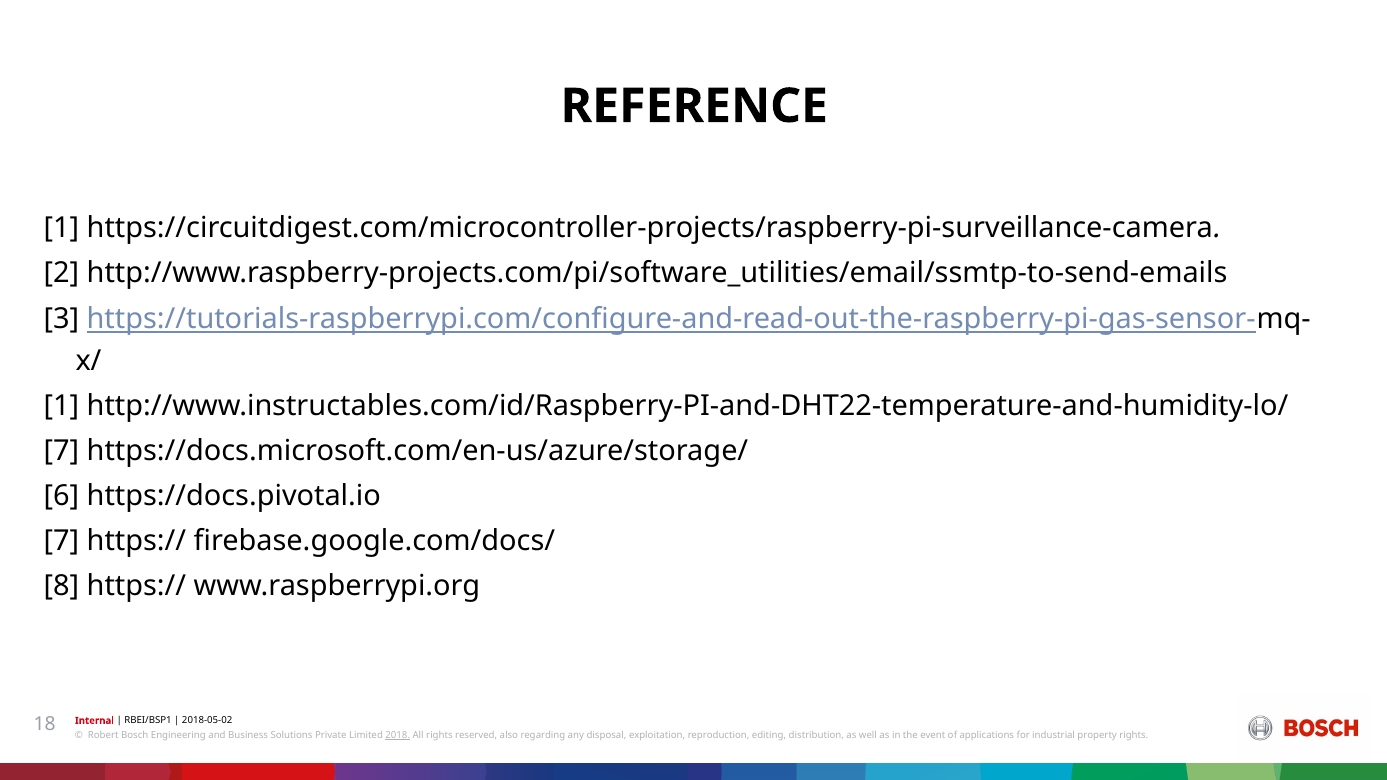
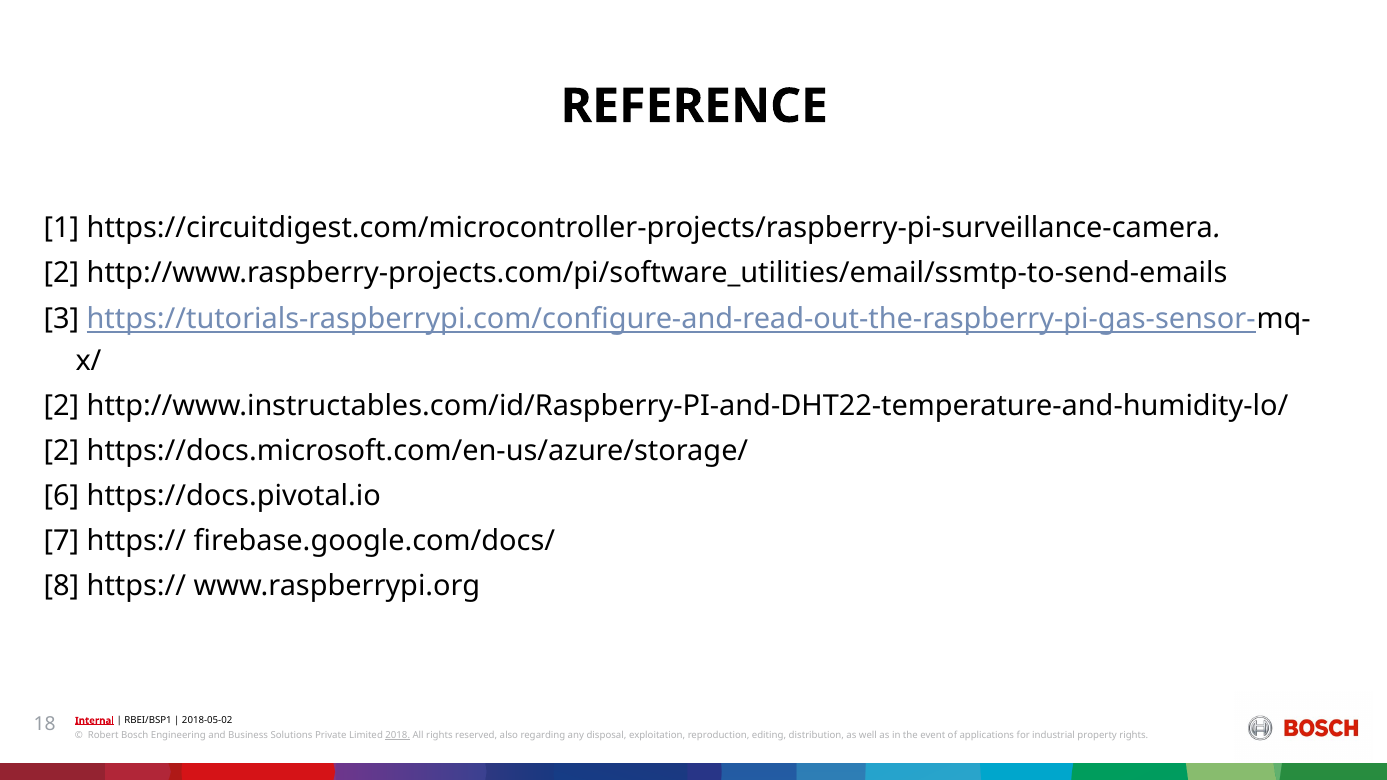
1: 1 -> 2 (61, 406)
7: 7 -> 2 (61, 451)
Internal underline: none -> present (95, 721)
